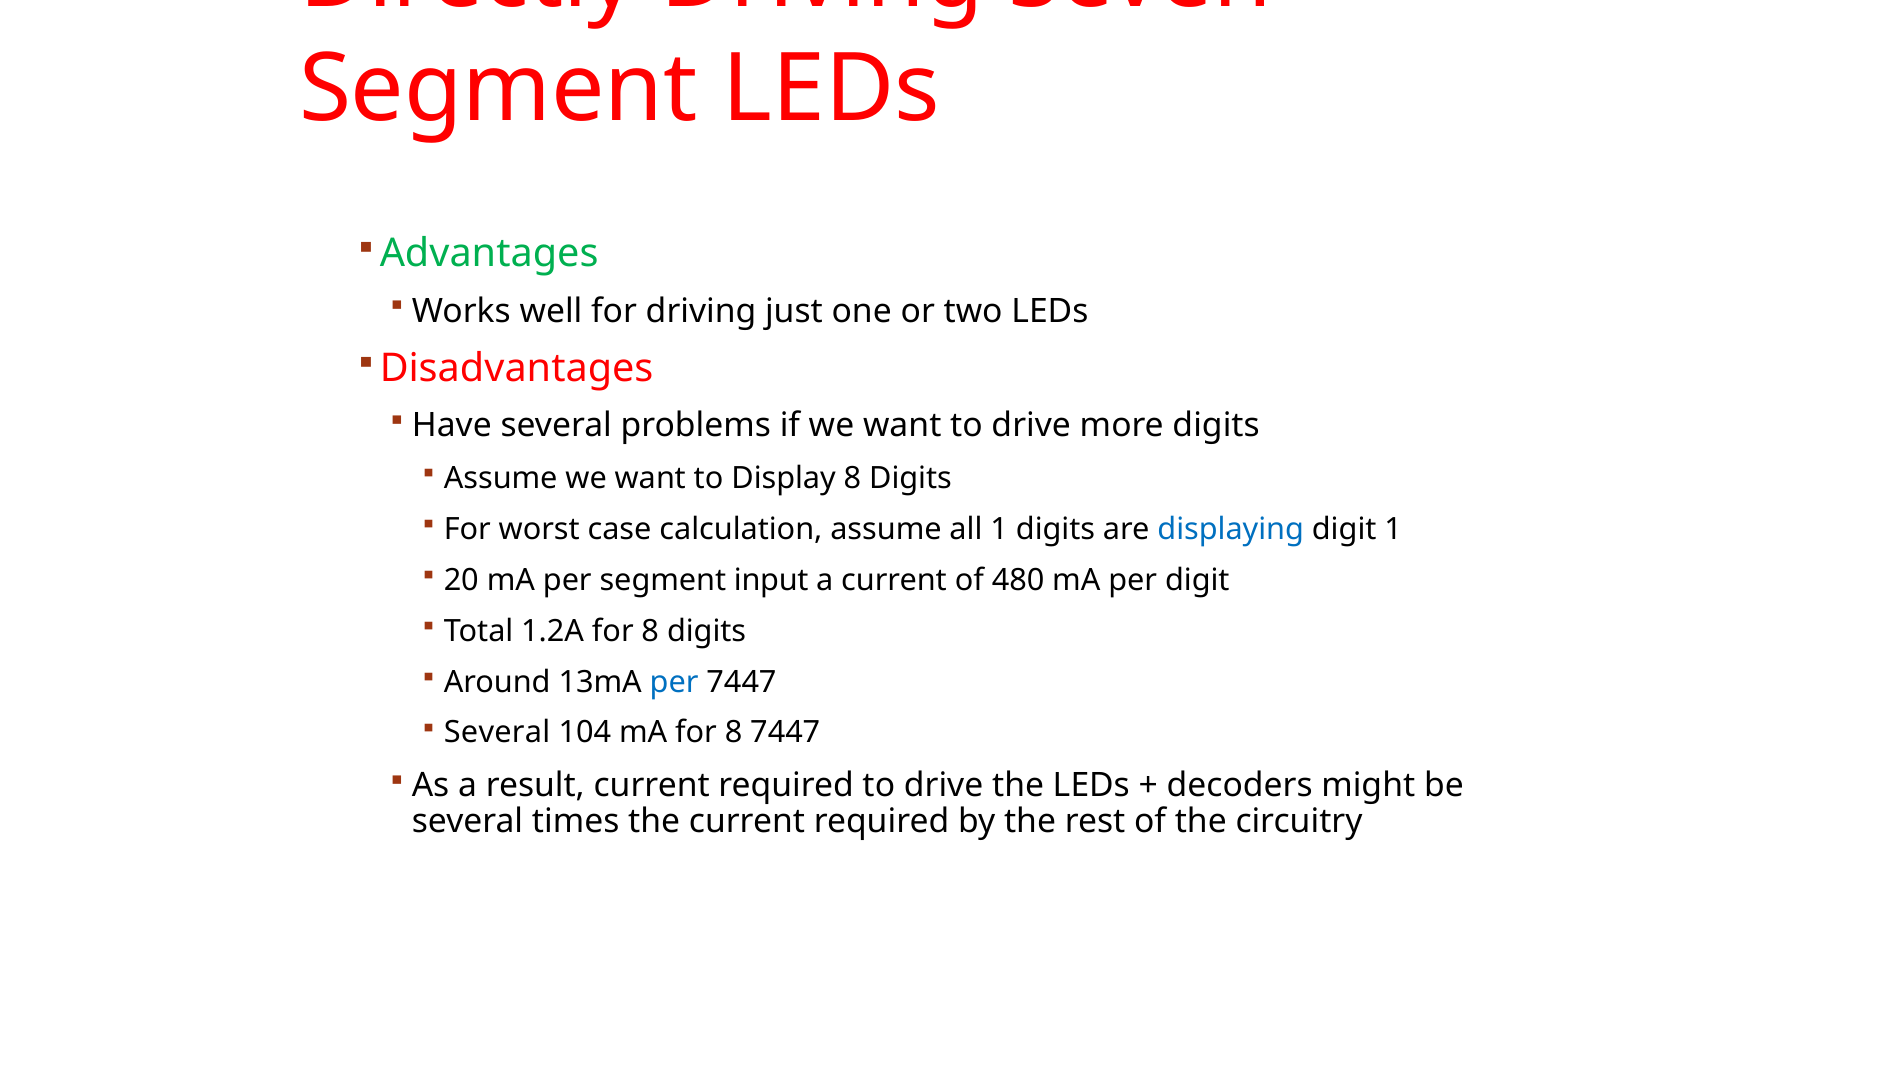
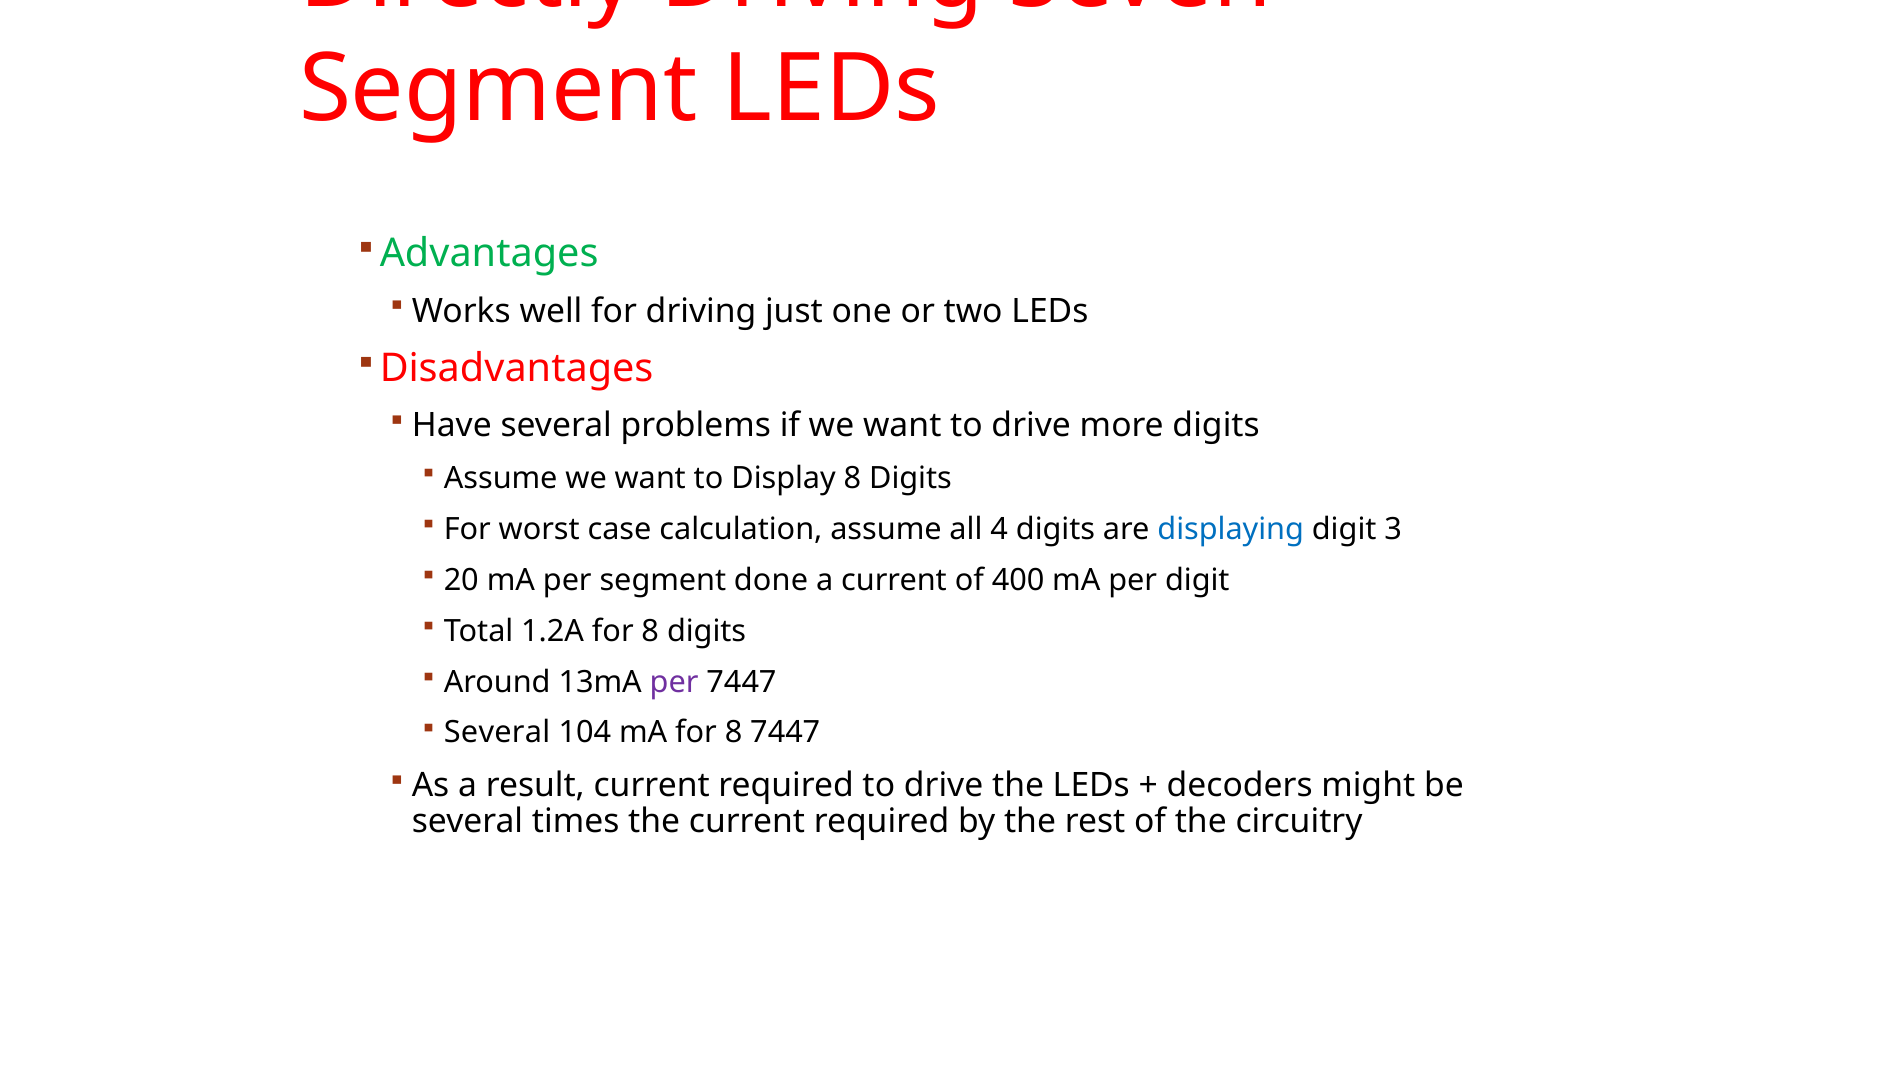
all 1: 1 -> 4 (999, 529)
digit 1: 1 -> 3 (1393, 529)
input: input -> done (771, 580)
480: 480 -> 400 (1018, 580)
per colour: blue -> purple (674, 682)
